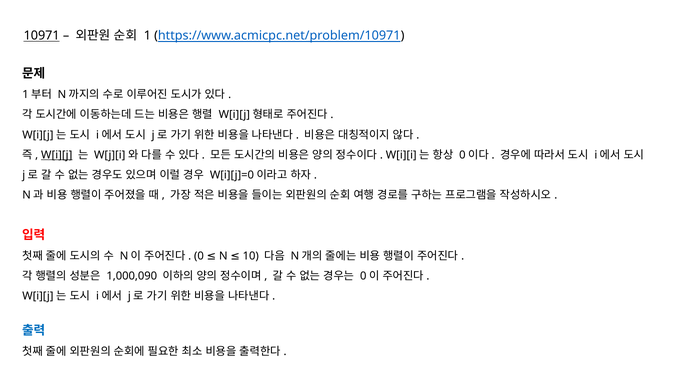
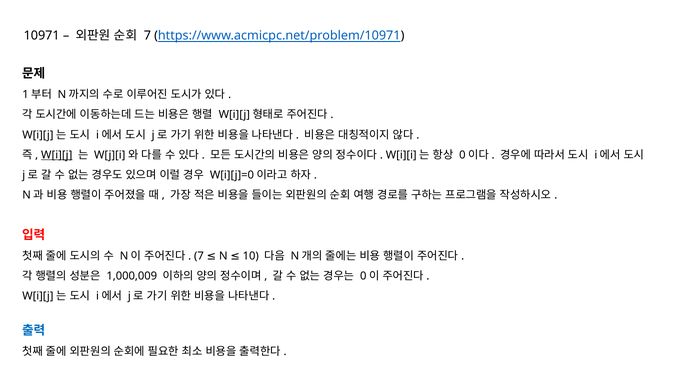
10971 underline: present -> none (42, 36)
1: 1 -> 7 (147, 36)
0: 0 -> 7 (199, 256)
1,000,090: 1,000,090 -> 1,000,009 (132, 277)
